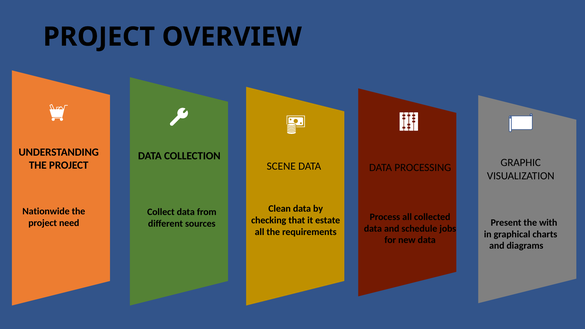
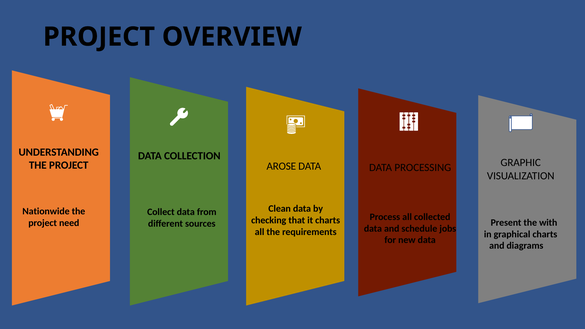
SCENE: SCENE -> AROSE (281, 166)
it estate: estate -> charts (328, 220)
